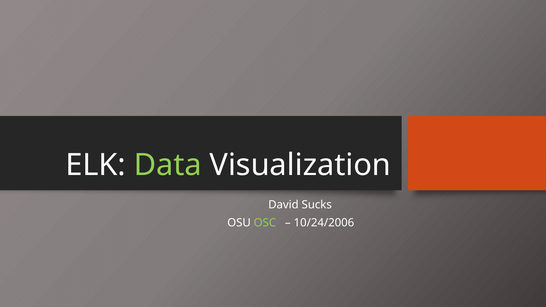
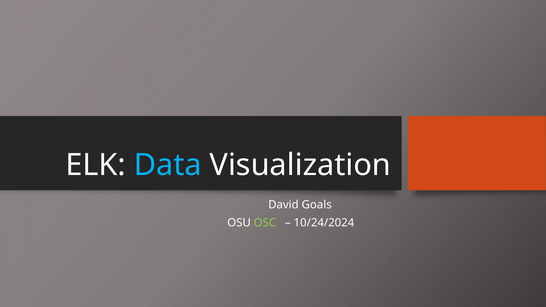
Data colour: light green -> light blue (168, 165)
Sucks: Sucks -> Goals (317, 205)
10/24/2006: 10/24/2006 -> 10/24/2024 (324, 223)
